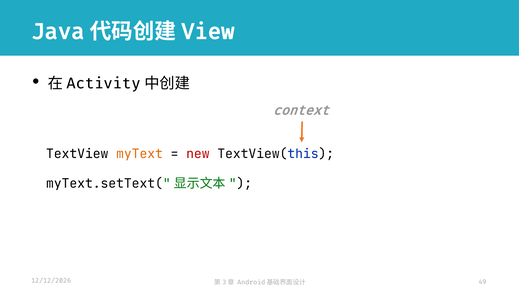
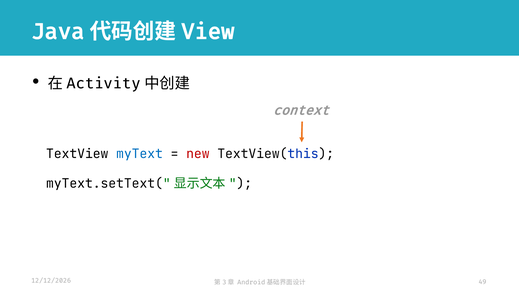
myText colour: orange -> blue (140, 154)
